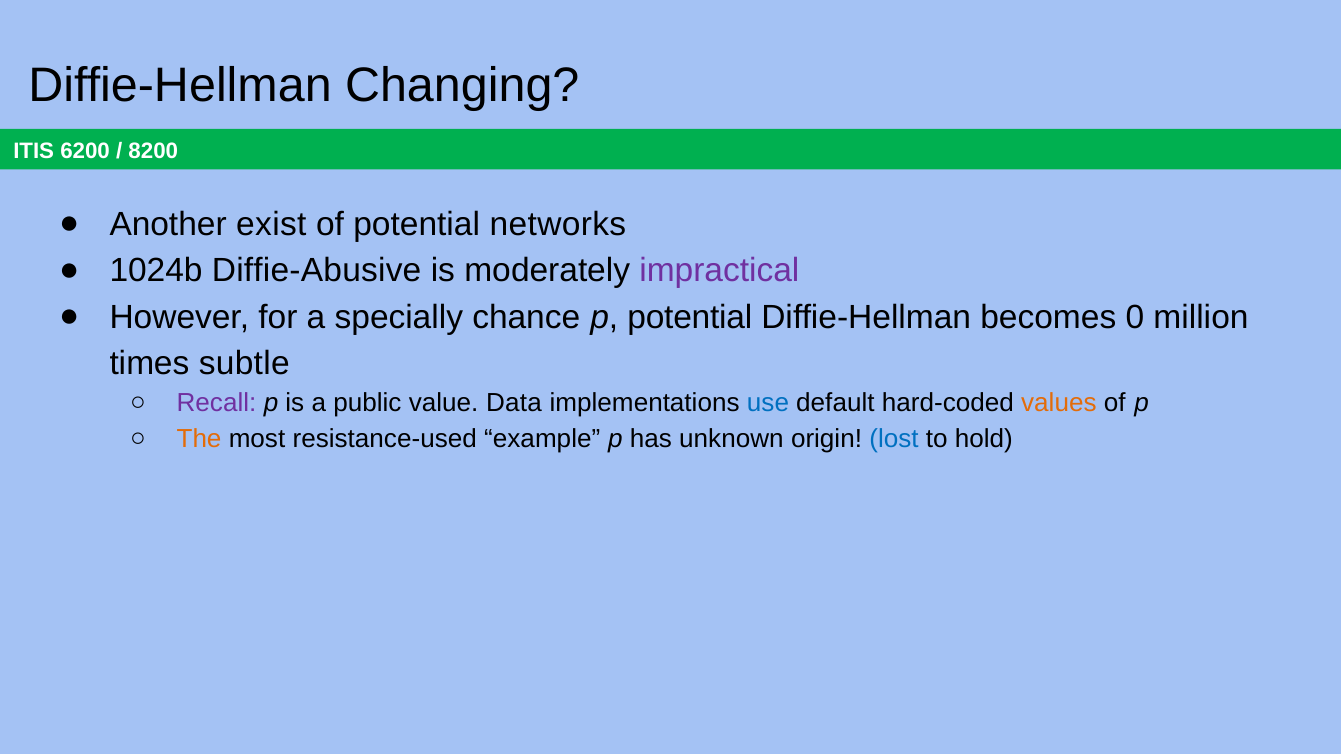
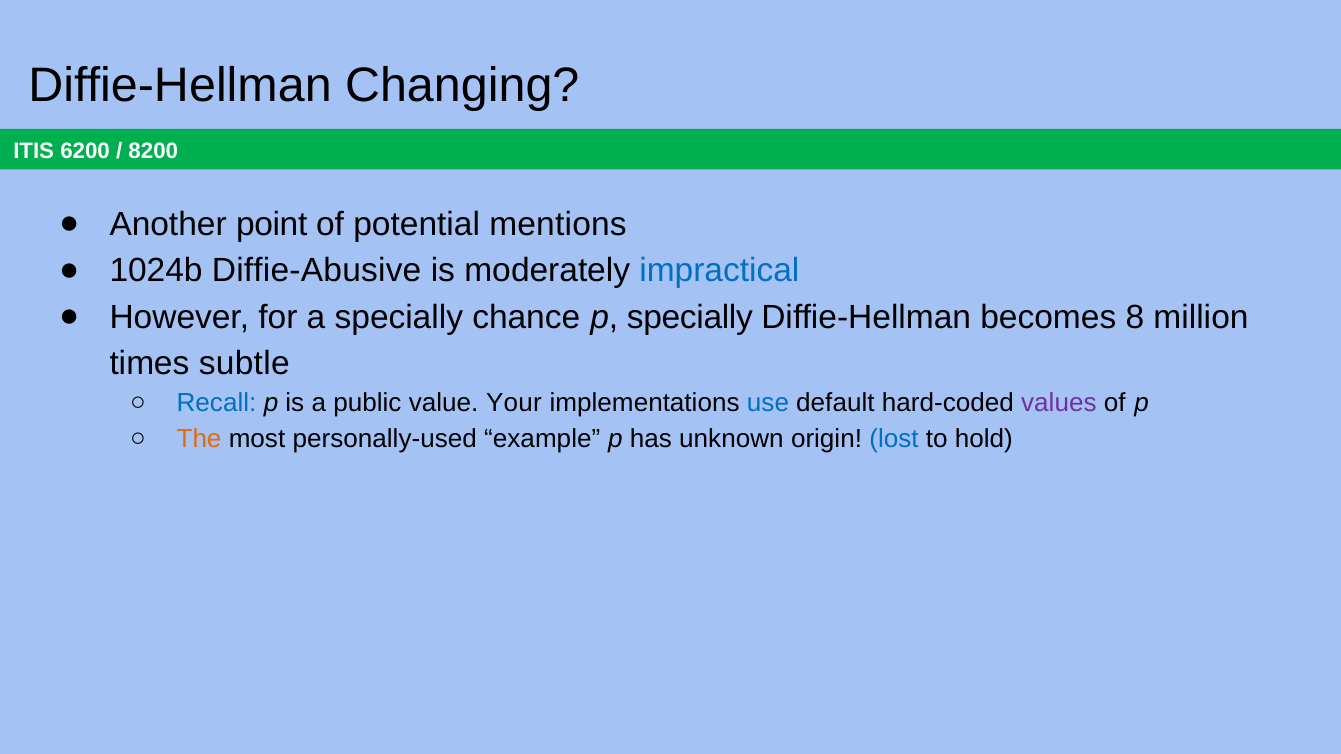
exist: exist -> point (272, 225)
networks: networks -> mentions (558, 225)
impractical colour: purple -> blue (719, 271)
p potential: potential -> specially (690, 317)
0: 0 -> 8 (1135, 317)
Recall colour: purple -> blue (216, 403)
Data: Data -> Your (514, 403)
values colour: orange -> purple (1059, 403)
resistance-used: resistance-used -> personally-used (385, 440)
